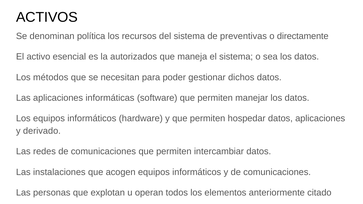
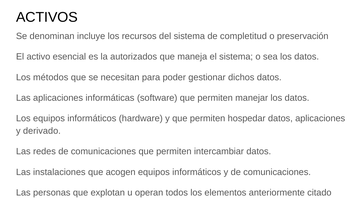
política: política -> incluye (91, 36)
preventivas: preventivas -> completitud (243, 36)
directamente: directamente -> preservación (303, 36)
